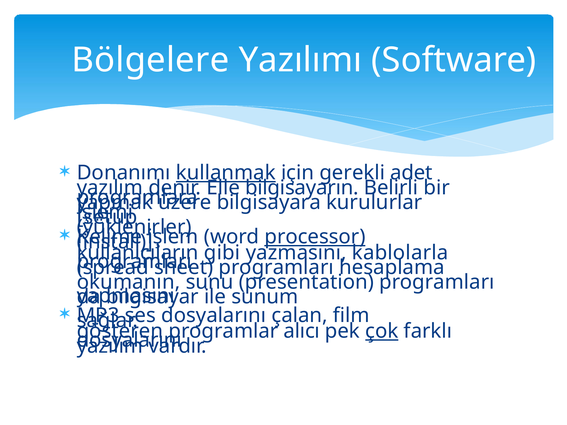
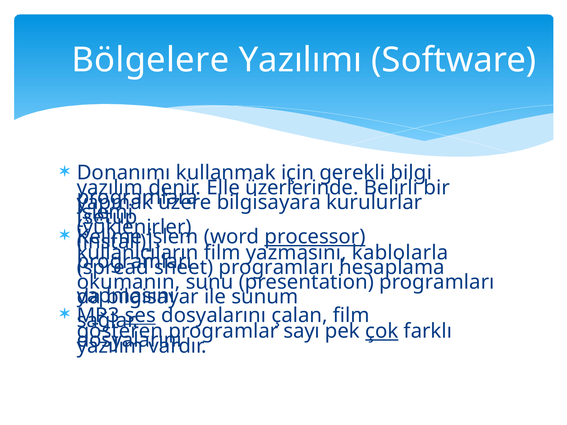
kullanmak underline: present -> none (226, 173)
adet: adet -> bilgi (411, 173)
bilgisayarın: bilgisayarın -> üzerlerinde (302, 188)
gibi: gibi -> film (222, 253)
ses underline: none -> present (140, 316)
alıcı: alıcı -> sayı (302, 331)
